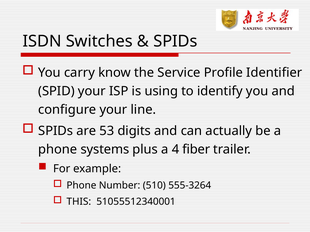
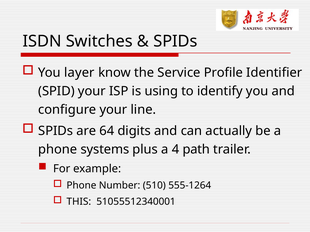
carry: carry -> layer (79, 73)
53: 53 -> 64 (107, 131)
fiber: fiber -> path (196, 150)
555-3264: 555-3264 -> 555-1264 (190, 186)
